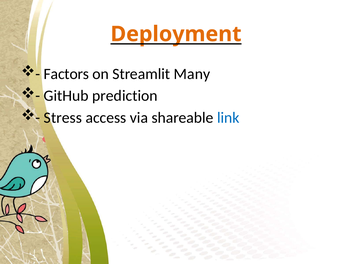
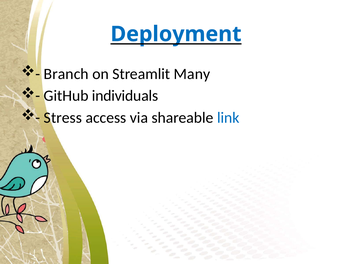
Deployment colour: orange -> blue (176, 34)
Factors: Factors -> Branch (66, 74)
prediction: prediction -> individuals (125, 96)
